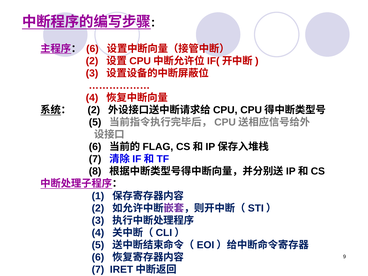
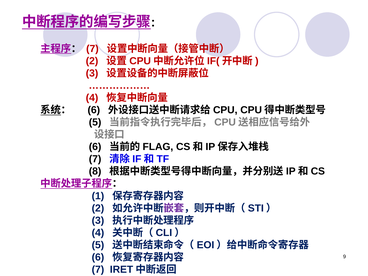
6: 6 -> 7 (92, 49)
2: 2 -> 6 (94, 110)
